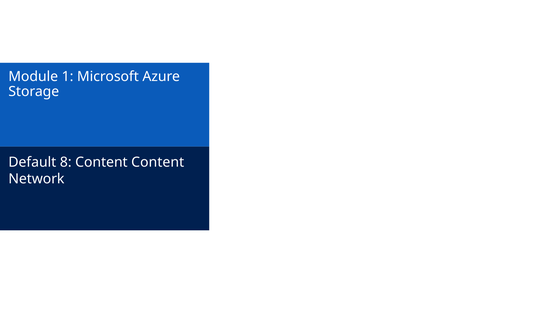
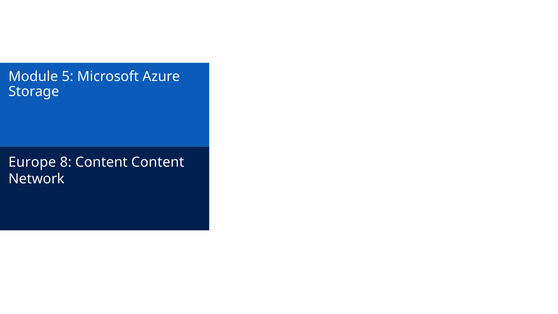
1: 1 -> 5 (68, 77)
Default: Default -> Europe (32, 162)
